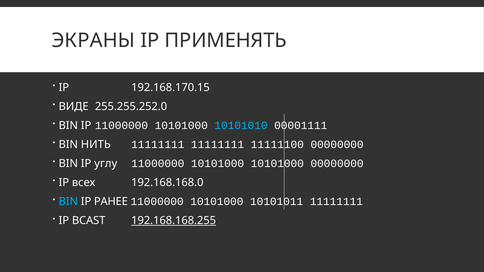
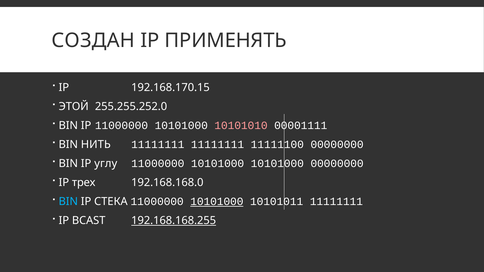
ЭКРАНЫ: ЭКРАНЫ -> СОЗДАН (93, 41)
ВИДЕ: ВИДЕ -> ЭТОЙ (74, 107)
10101010 colour: light blue -> pink (241, 126)
всех: всех -> трех (84, 183)
РАНЕЕ: РАНЕЕ -> СТЕКА (111, 202)
10101000 underline: none -> present (217, 202)
